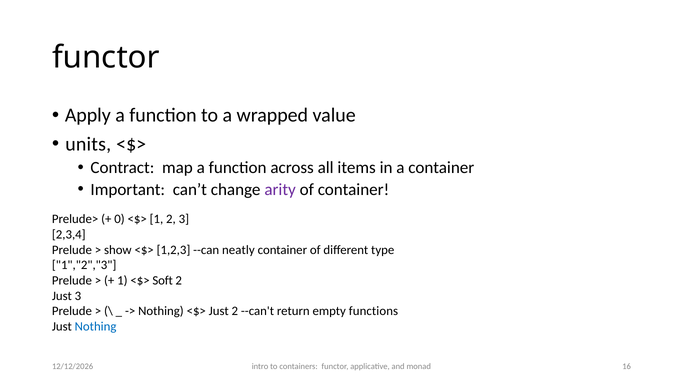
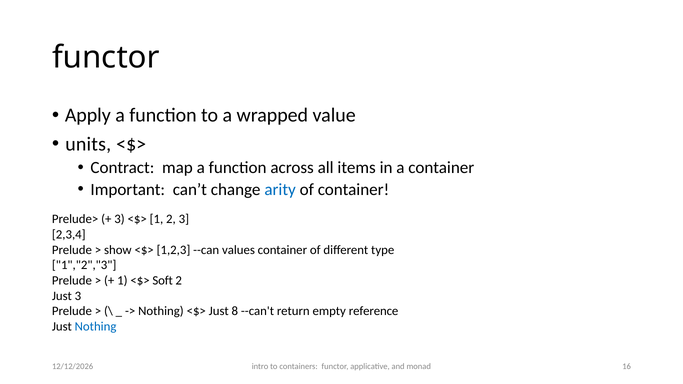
arity colour: purple -> blue (280, 190)
0: 0 -> 3 (119, 219)
neatly: neatly -> values (238, 250)
Just 2: 2 -> 8 (235, 311)
functions: functions -> reference (374, 311)
